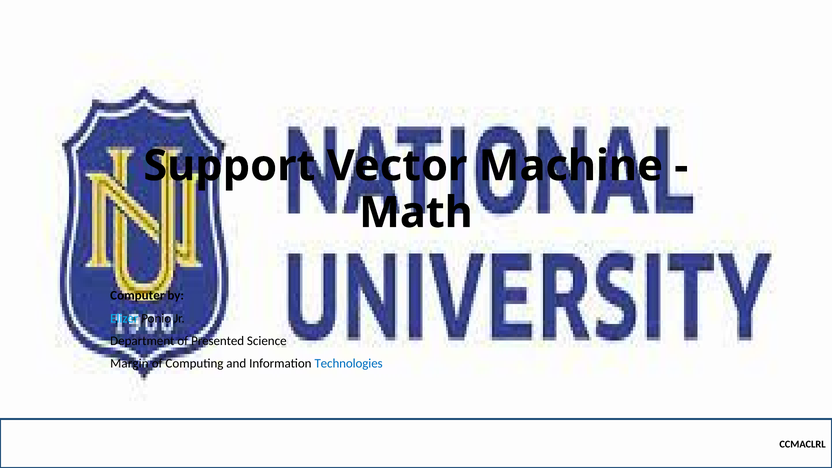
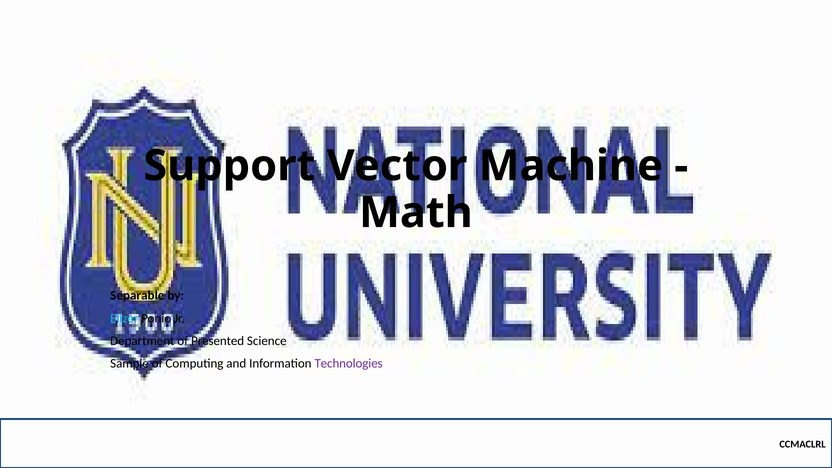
Computer: Computer -> Separable (137, 296)
Margin: Margin -> Sample (130, 364)
Technologies colour: blue -> purple (349, 364)
